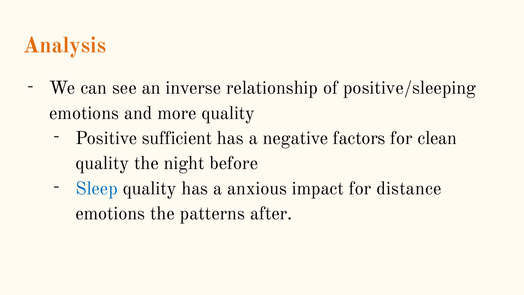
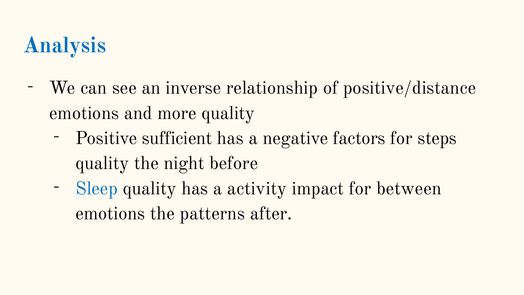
Analysis colour: orange -> blue (65, 45)
positive/sleeping: positive/sleeping -> positive/distance (410, 88)
clean: clean -> steps (437, 138)
anxious: anxious -> activity (257, 188)
distance: distance -> between (409, 188)
